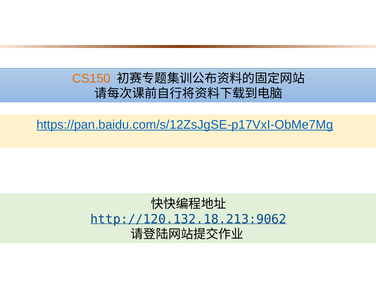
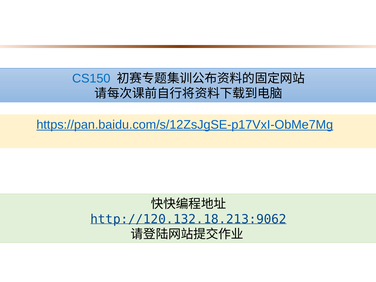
CS150 colour: orange -> blue (91, 78)
